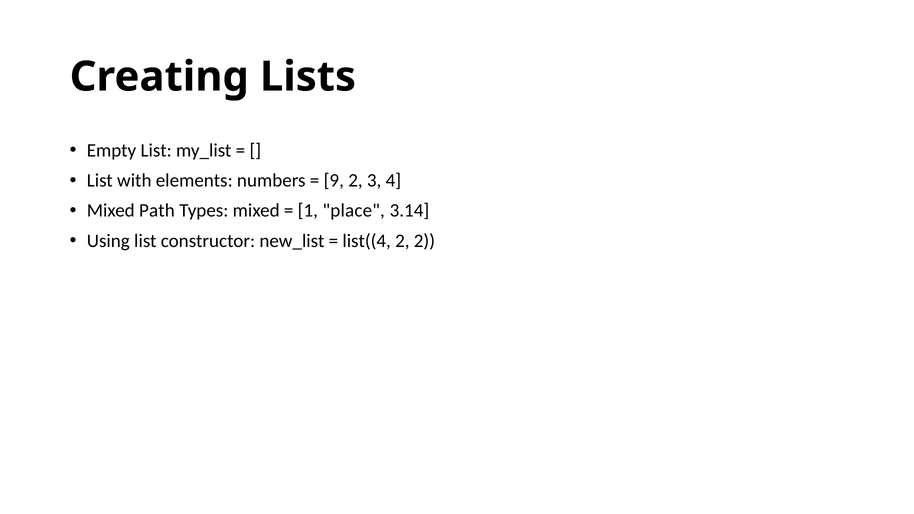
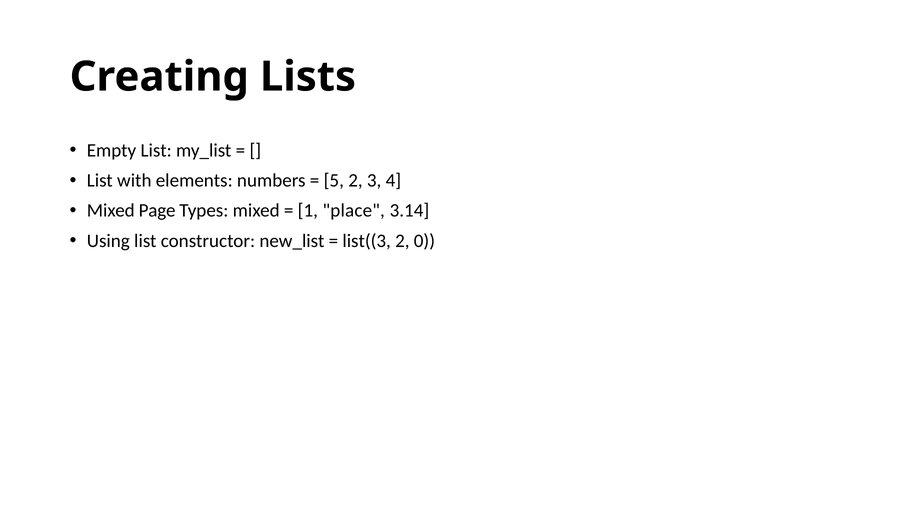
9: 9 -> 5 (334, 181)
Path: Path -> Page (157, 211)
list((4: list((4 -> list((3 (367, 241)
2 2: 2 -> 0 (424, 241)
